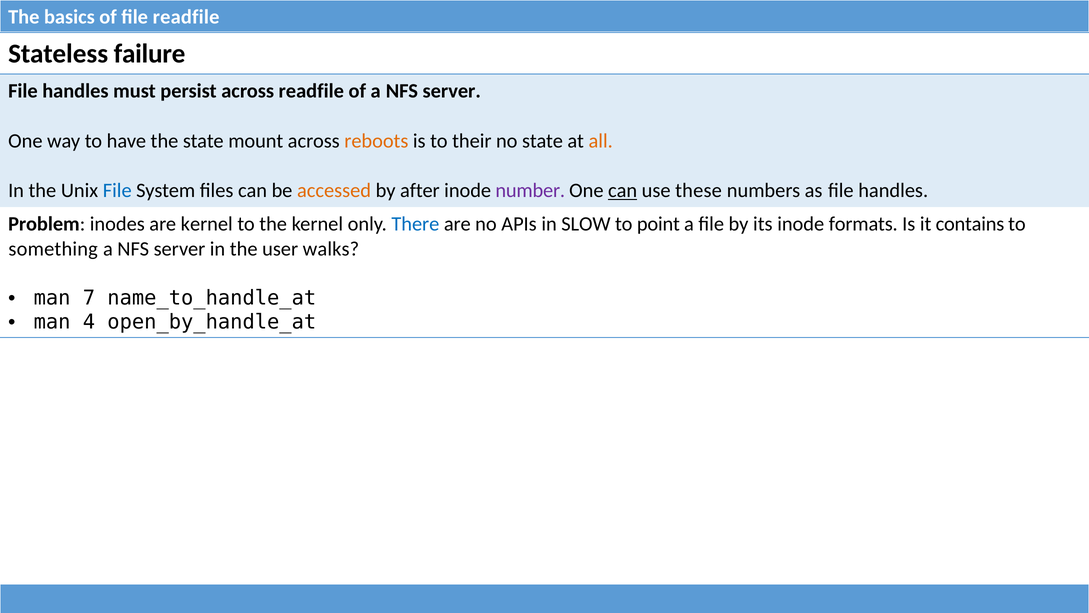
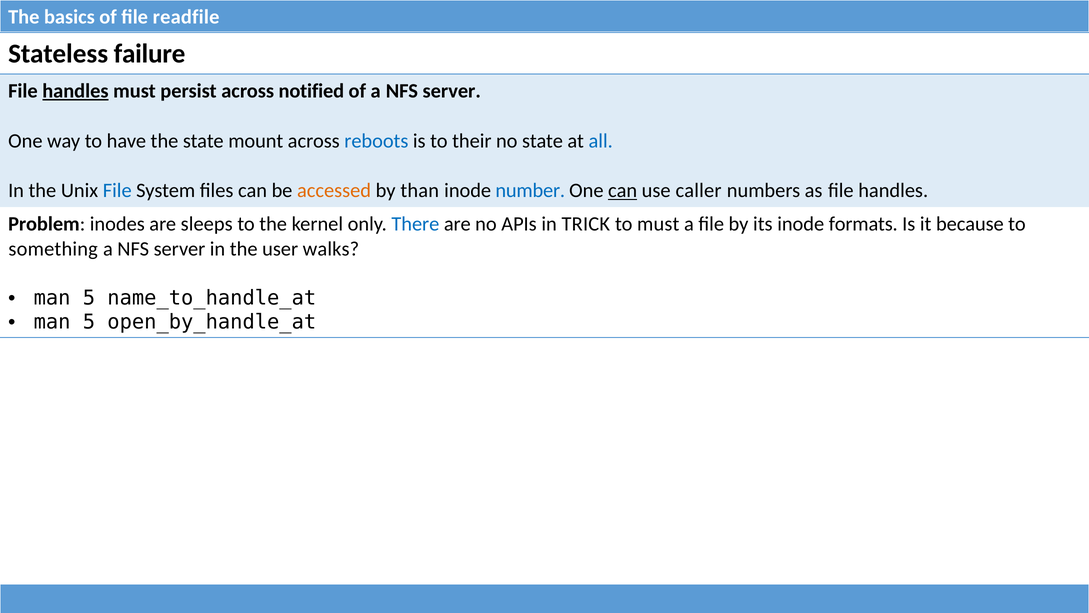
handles underline: none -> present (75, 91)
across readfile: readfile -> notified (311, 91)
reboots colour: orange -> blue (376, 141)
all colour: orange -> blue (601, 141)
after: after -> than (420, 191)
number colour: purple -> blue (530, 191)
these: these -> caller (699, 191)
are kernel: kernel -> sleeps (207, 224)
SLOW: SLOW -> TRICK (586, 224)
to point: point -> must (658, 224)
contains: contains -> because (970, 224)
7: 7 -> 5 (89, 298)
4: 4 -> 5 (89, 322)
